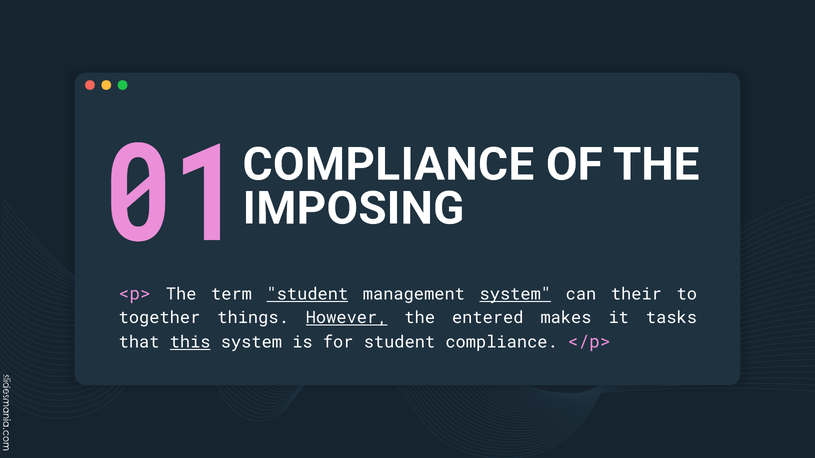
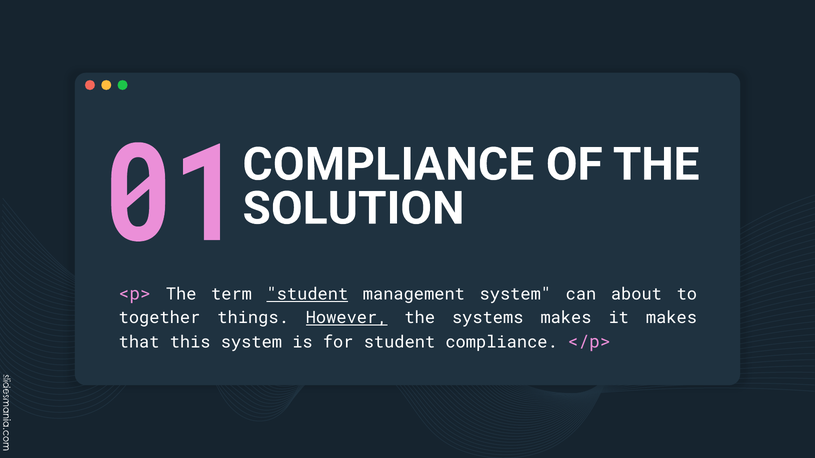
IMPOSING: IMPOSING -> SOLUTION (354, 209)
system underline: present -> none (515, 295)
their: their -> about (636, 295)
entered: entered -> systems (488, 318)
it tasks: tasks -> makes (671, 318)
this underline: present -> none (190, 343)
